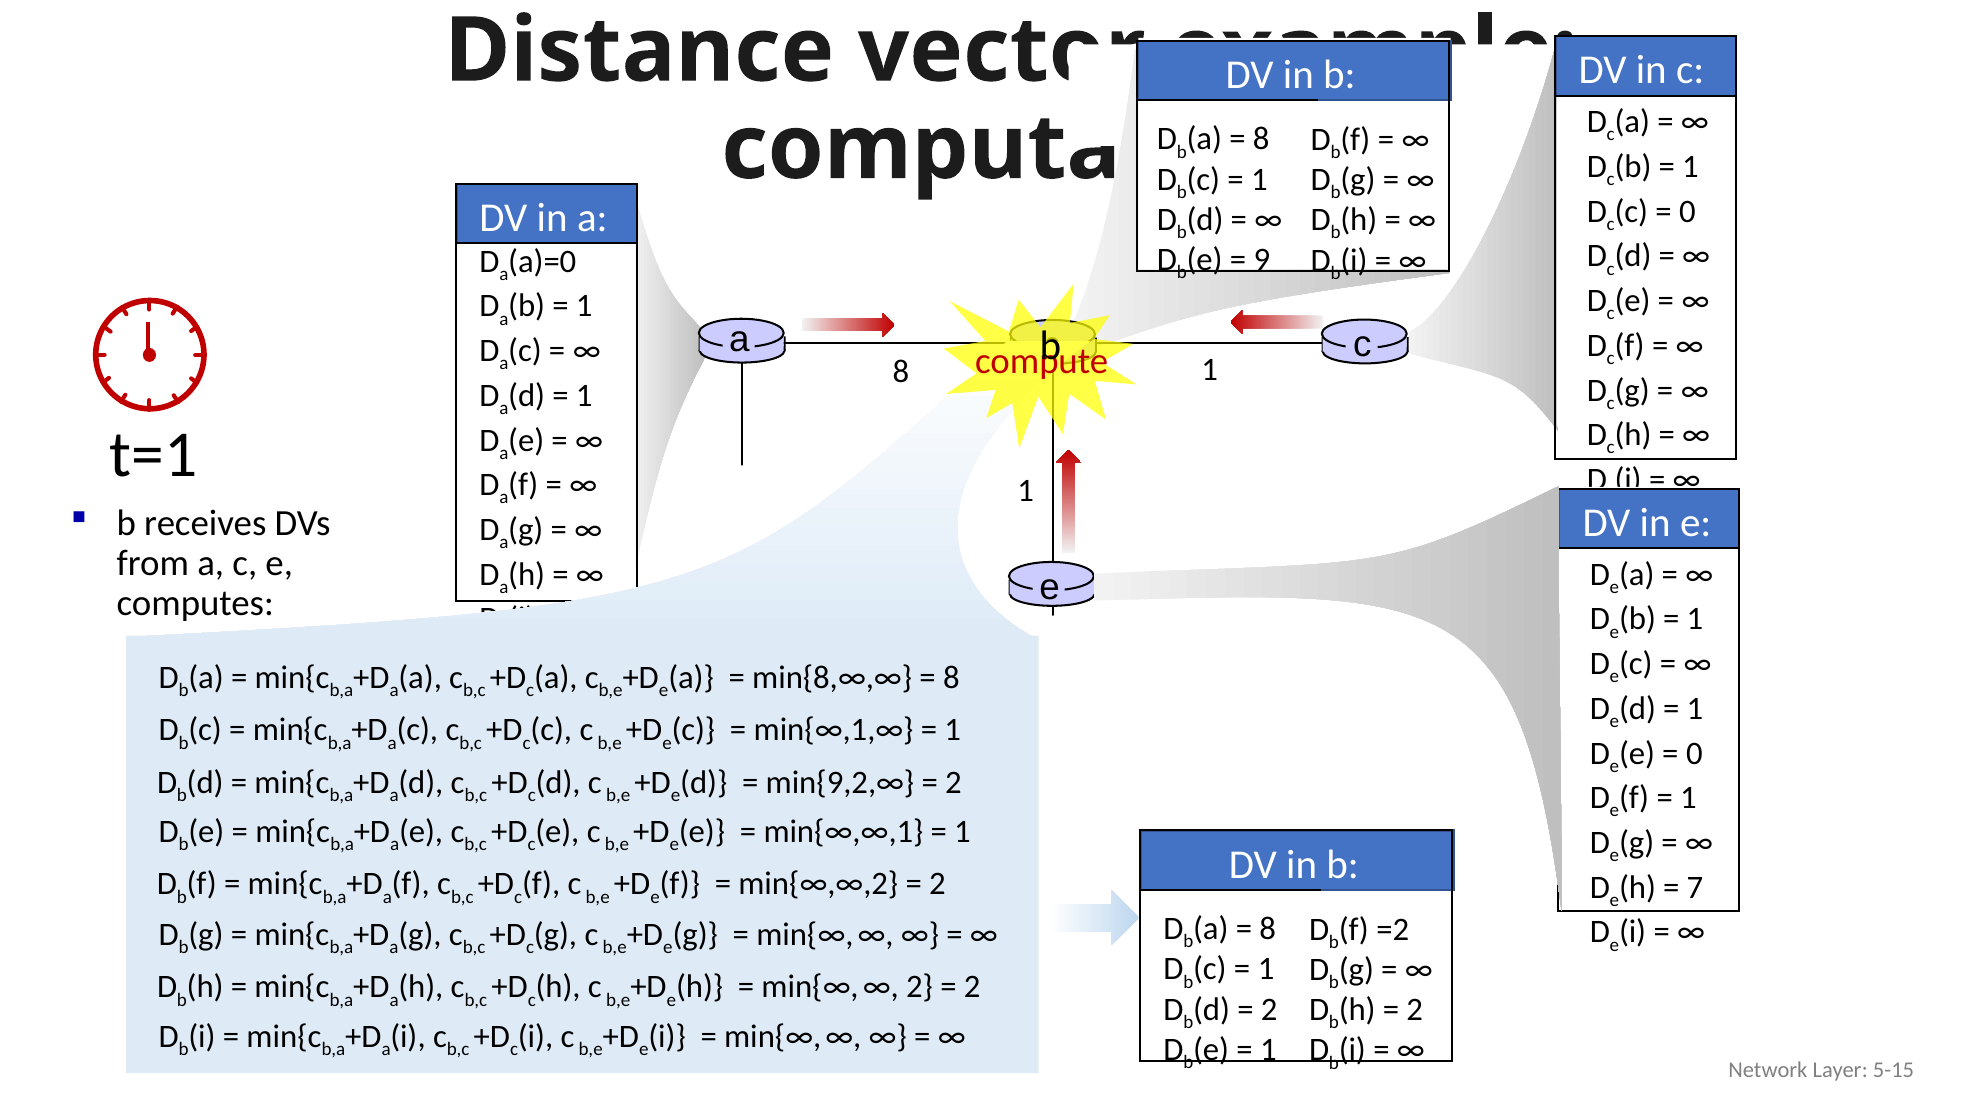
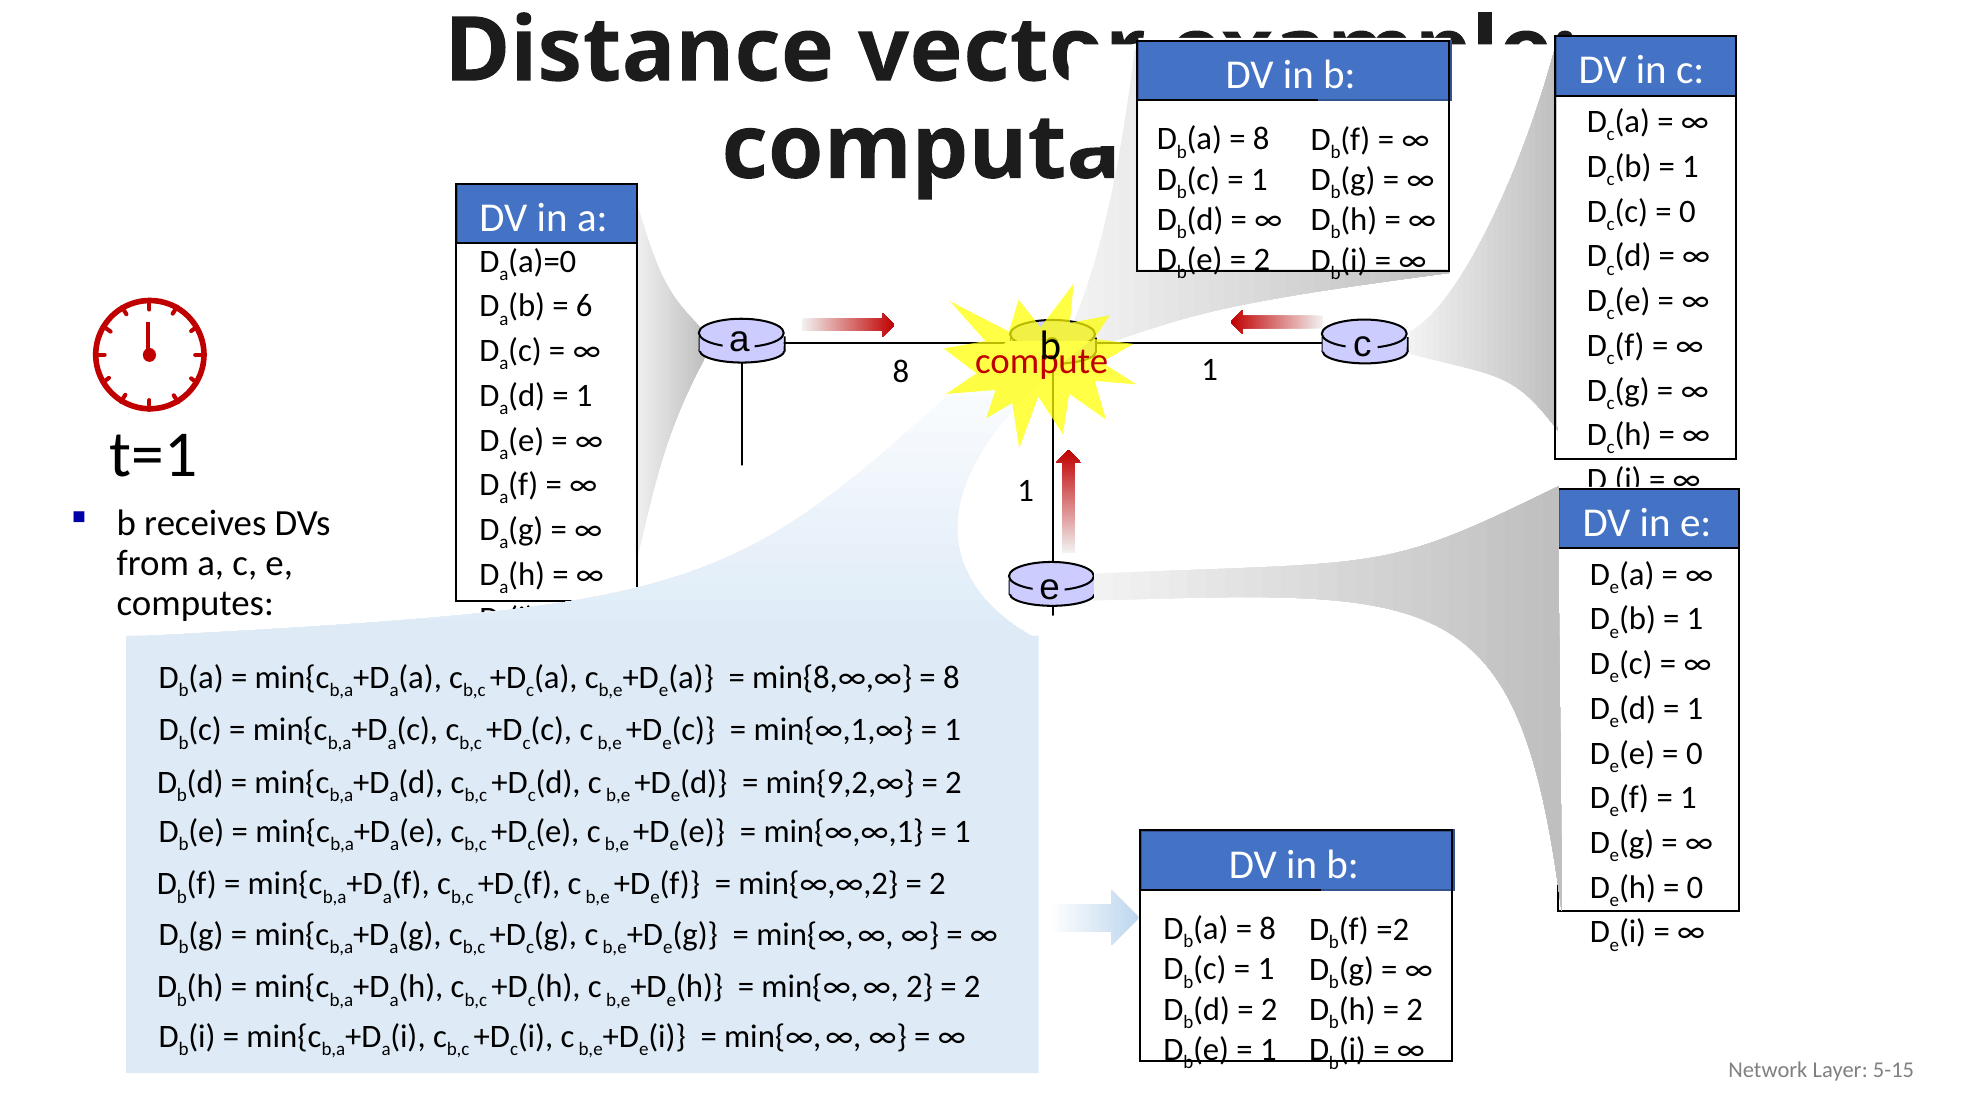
9: 9 -> 2 (1262, 260)
1: 1 -> 6 (584, 306)
7: 7 -> 0 (1695, 887)
